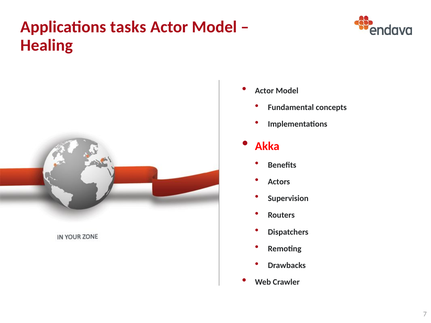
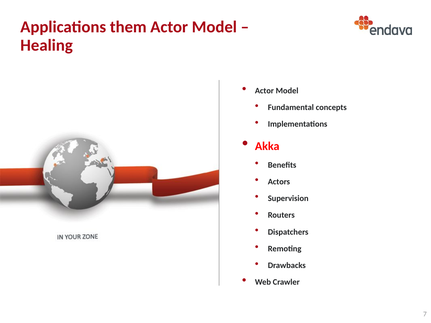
tasks: tasks -> them (128, 27)
